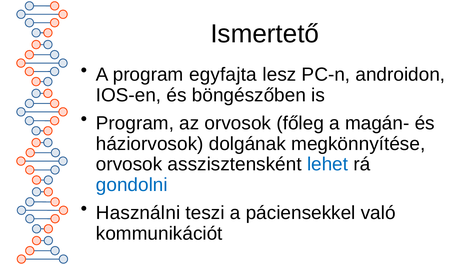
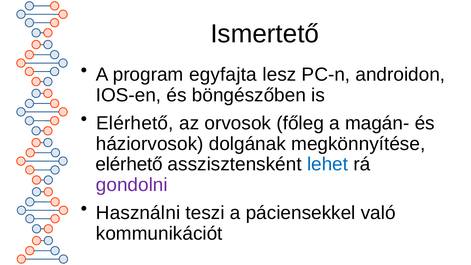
Program: Program -> Elérhető (135, 123)
orvosok: orvosok -> elérhető (129, 164)
gondolni colour: blue -> purple (132, 185)
